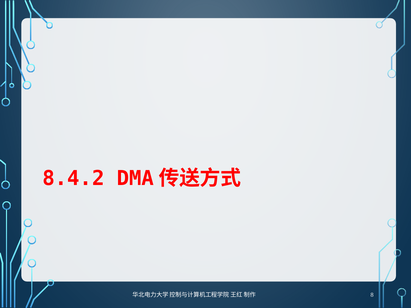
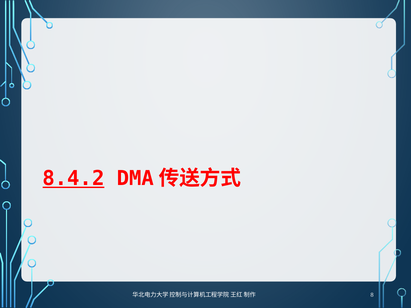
8.4.2 underline: none -> present (73, 179)
